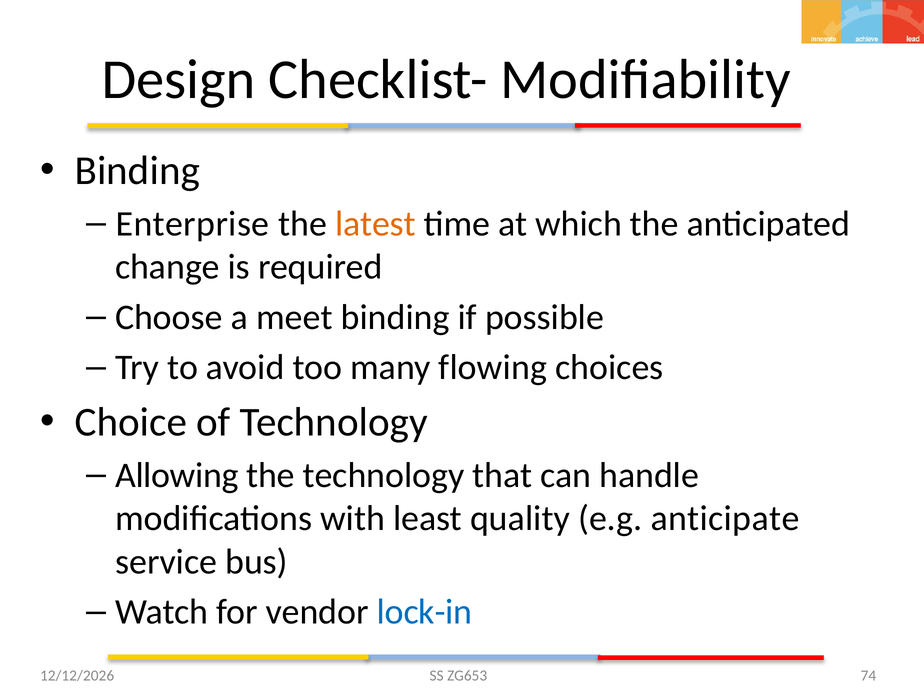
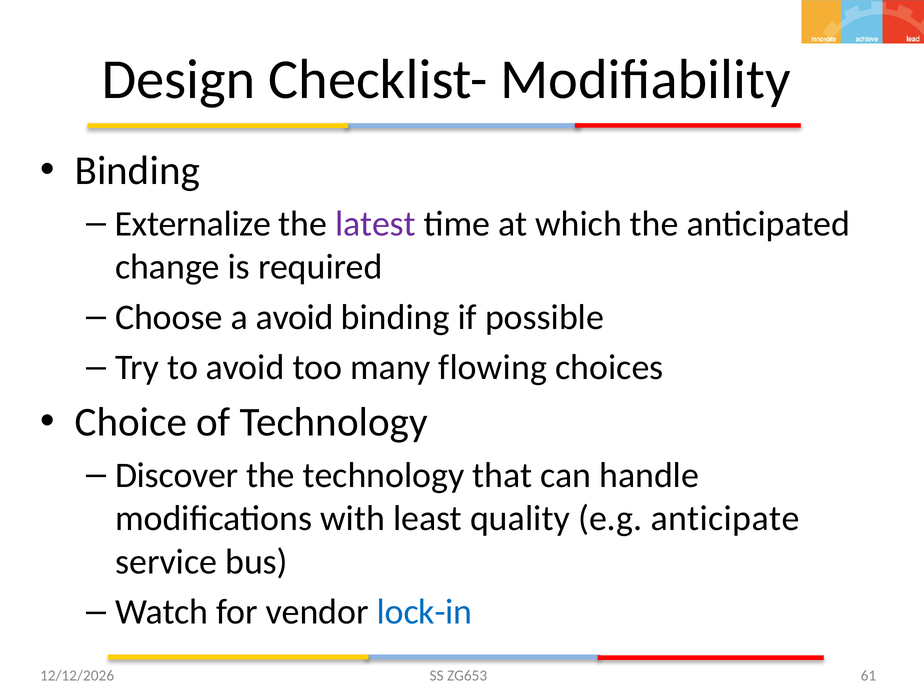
Enterprise: Enterprise -> Externalize (193, 224)
latest colour: orange -> purple (375, 224)
a meet: meet -> avoid (295, 317)
Allowing: Allowing -> Discover (177, 475)
74: 74 -> 61 (868, 675)
